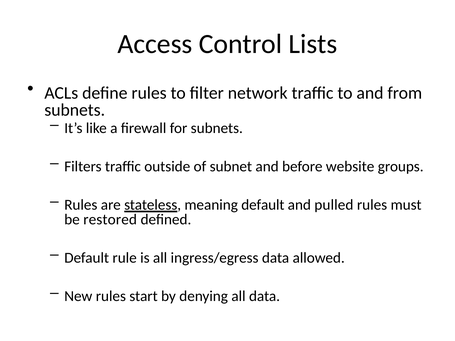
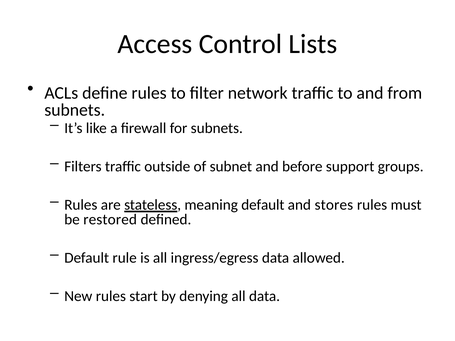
website: website -> support (350, 167)
pulled: pulled -> stores (334, 205)
